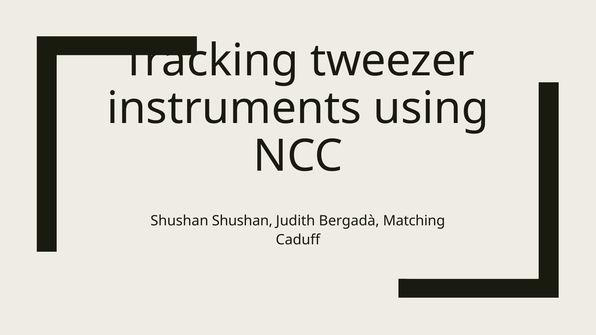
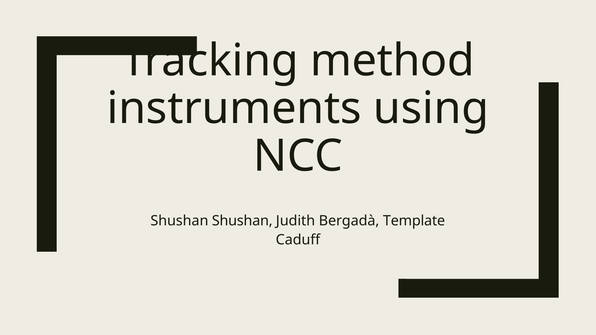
tweezer: tweezer -> method (392, 61)
Matching: Matching -> Template (414, 221)
